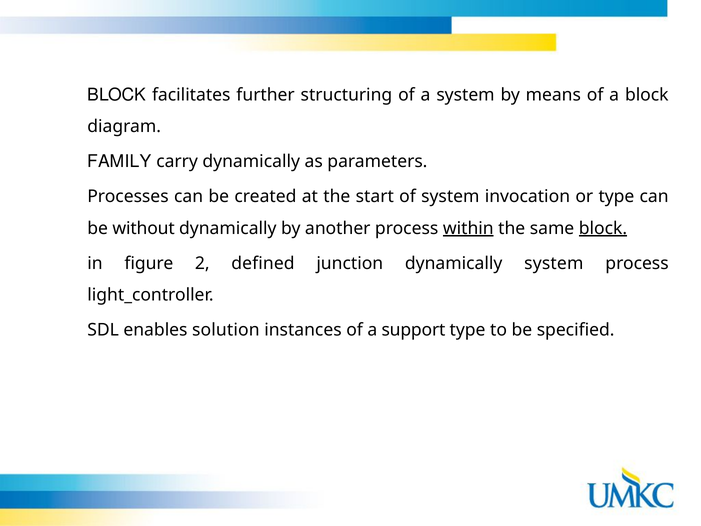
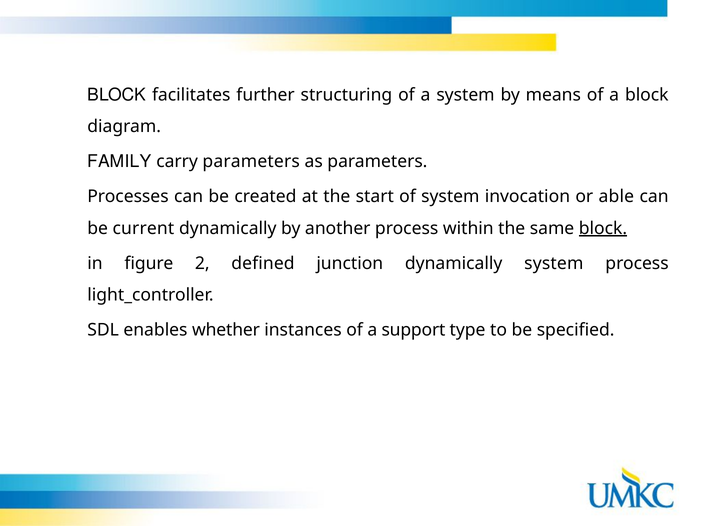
carry dynamically: dynamically -> parameters (251, 162)
or type: type -> able (616, 197)
without: without -> current (143, 228)
within underline: present -> none (468, 228)
solution: solution -> whether (226, 330)
